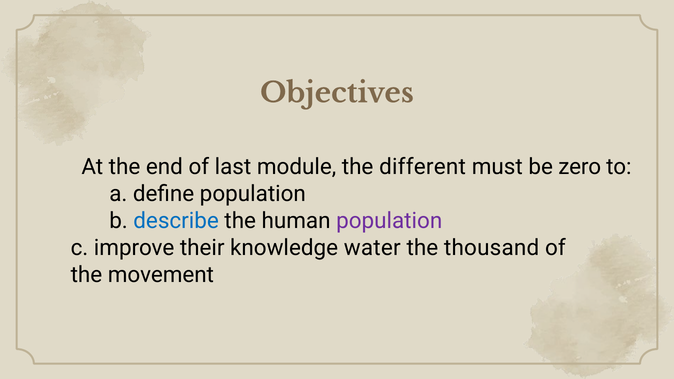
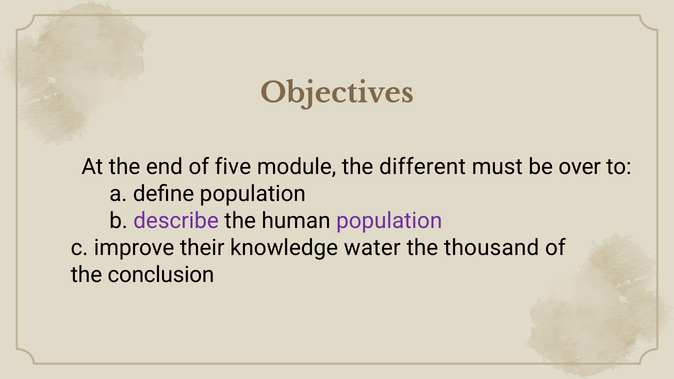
last: last -> five (233, 167)
zero: zero -> over (580, 167)
describe colour: blue -> purple (176, 221)
movement: movement -> conclusion (161, 275)
